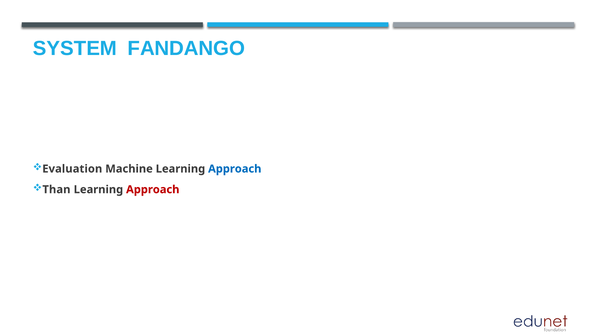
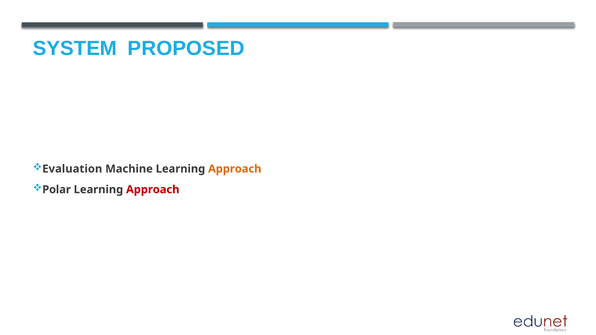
FANDANGO: FANDANGO -> PROPOSED (186, 48)
Approach colour: blue -> orange (235, 169)
Than: Than -> Polar (57, 190)
